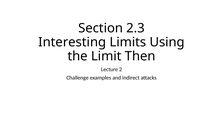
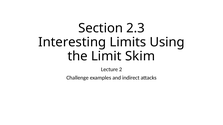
Then: Then -> Skim (140, 56)
